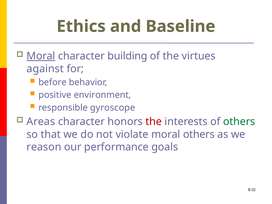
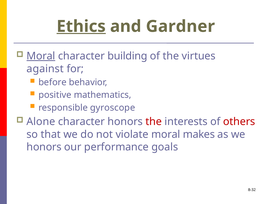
Ethics underline: none -> present (81, 26)
Baseline: Baseline -> Gardner (180, 26)
environment: environment -> mathematics (103, 95)
Areas: Areas -> Alone (41, 122)
others colour: green -> red (239, 122)
moral others: others -> makes (199, 134)
reason: reason -> honors (44, 147)
